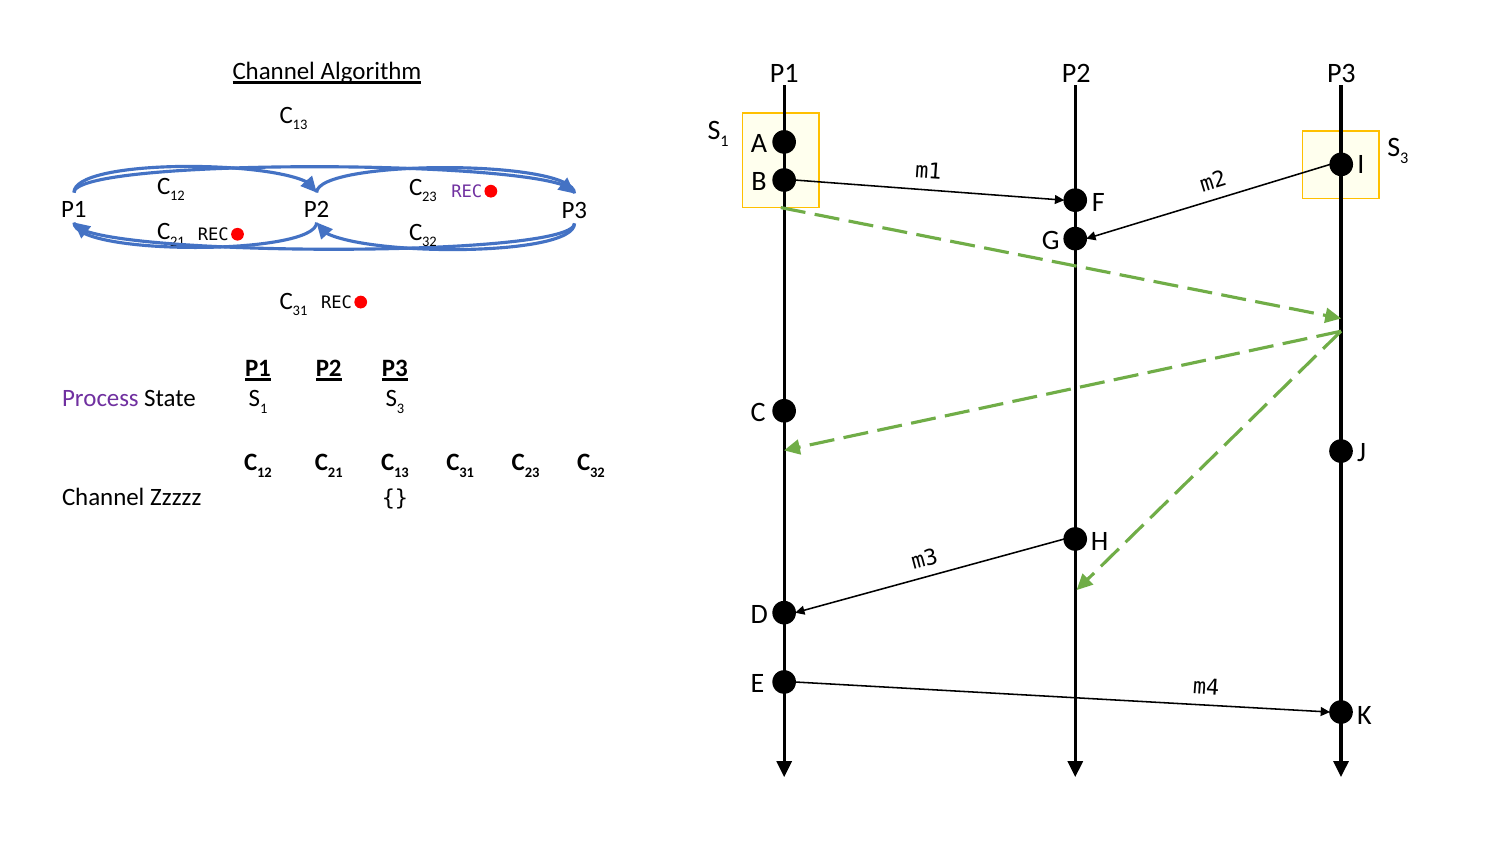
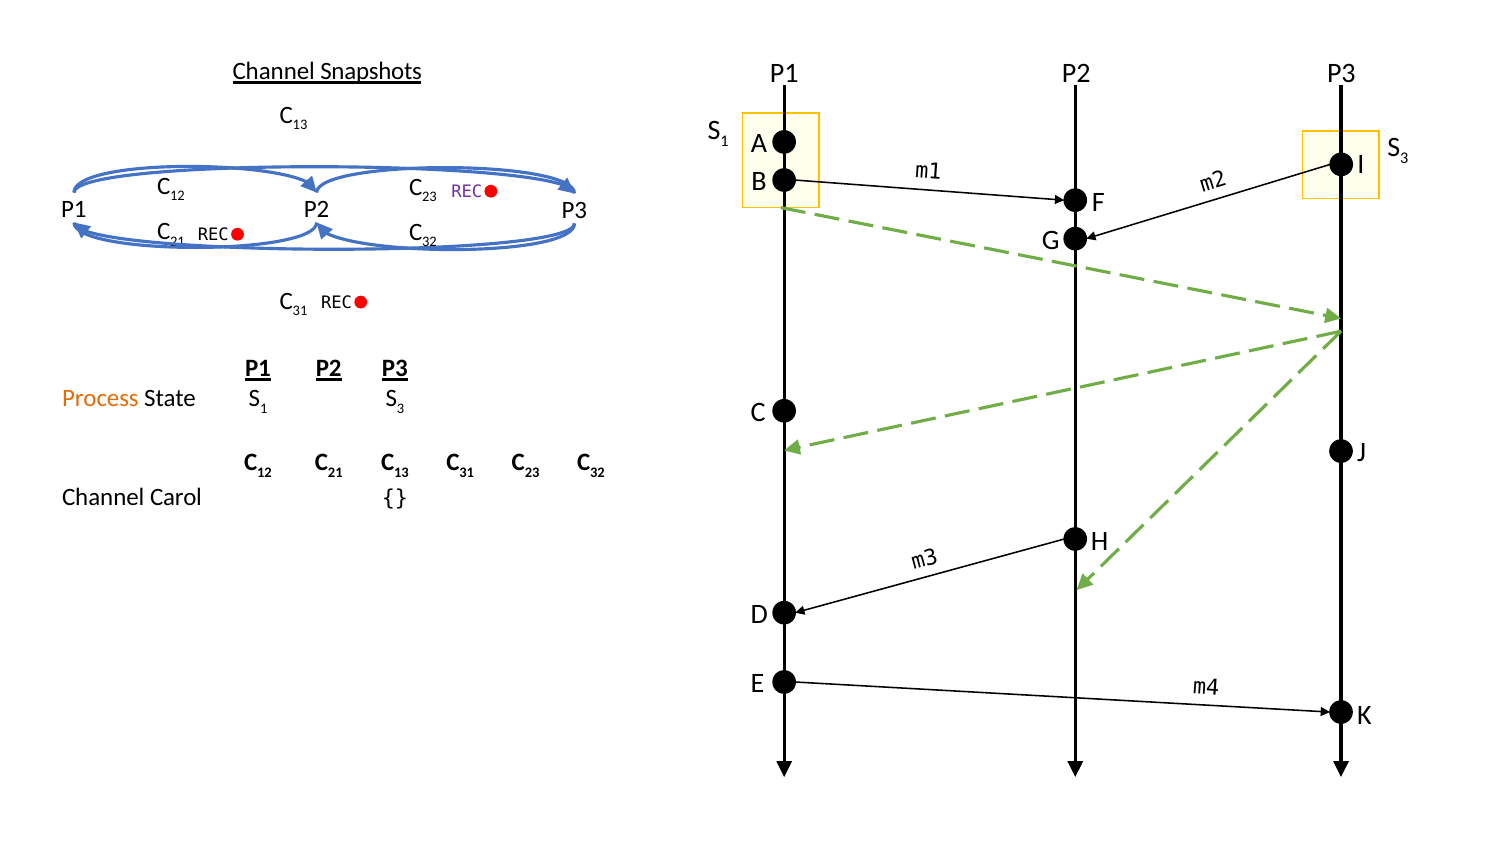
Algorithm: Algorithm -> Snapshots (371, 71)
Process colour: purple -> orange (100, 399)
Zzzzz: Zzzzz -> Carol (176, 497)
